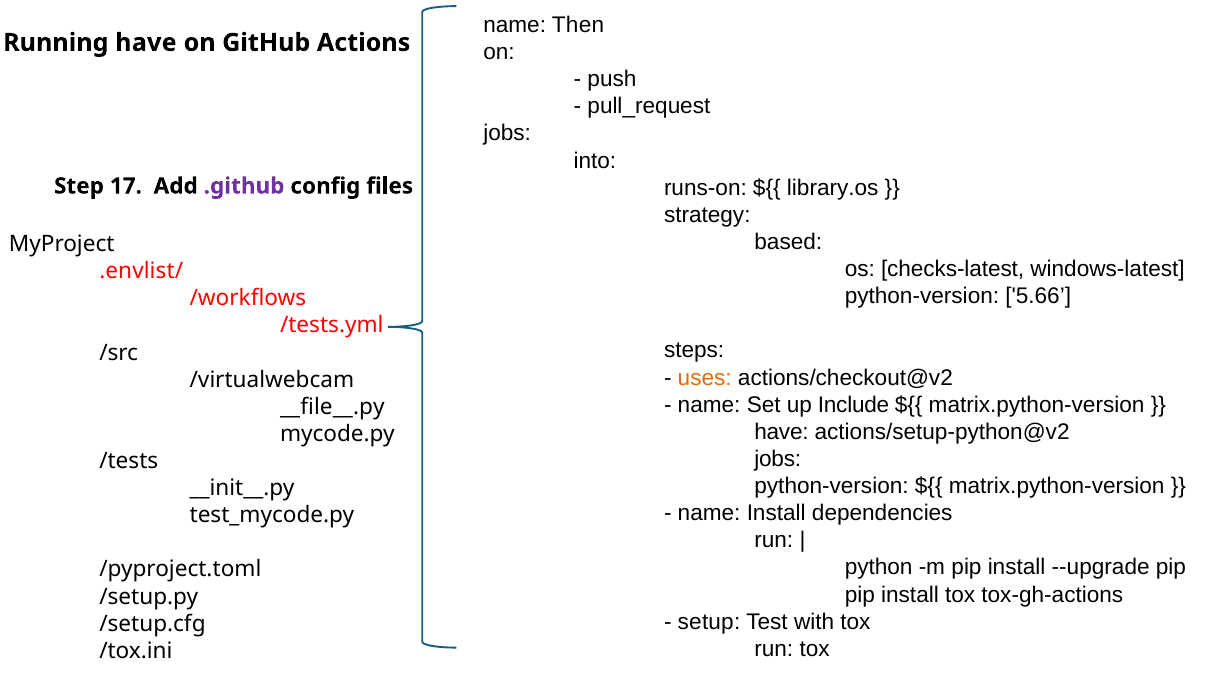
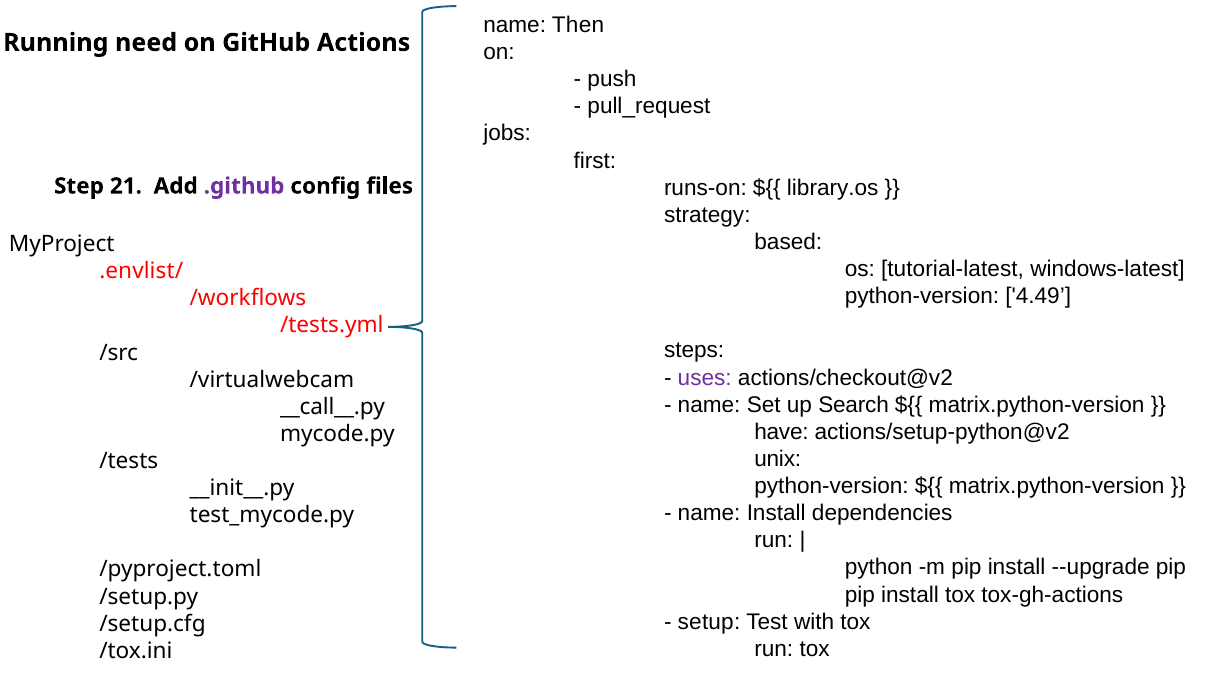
Running have: have -> need (146, 43)
into: into -> first (595, 161)
17: 17 -> 21 (126, 186)
checks-latest: checks-latest -> tutorial-latest (953, 269)
5.66: 5.66 -> 4.49 (1038, 296)
uses colour: orange -> purple (705, 377)
Include: Include -> Search (854, 405)
__file__.py: __file__.py -> __call__.py (333, 407)
jobs: jobs -> unix (778, 459)
